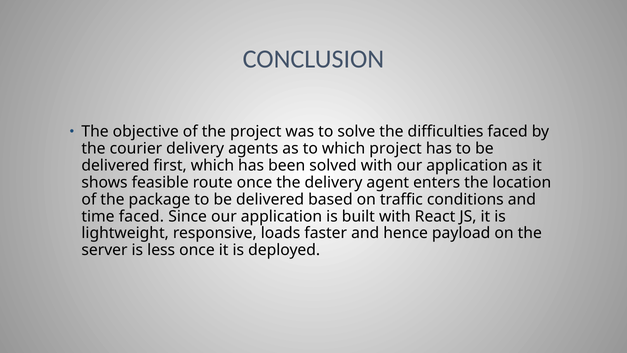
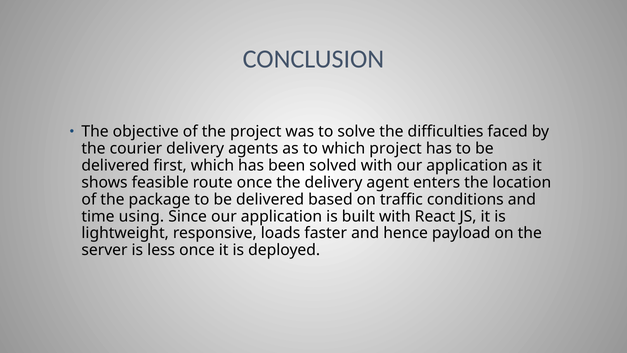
time faced: faced -> using (141, 216)
